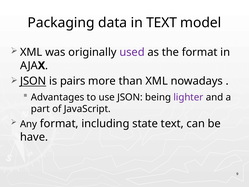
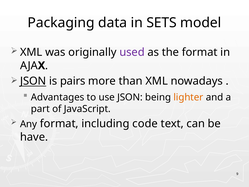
in TEXT: TEXT -> SETS (162, 23)
lighter colour: purple -> orange (188, 97)
state: state -> code (145, 123)
